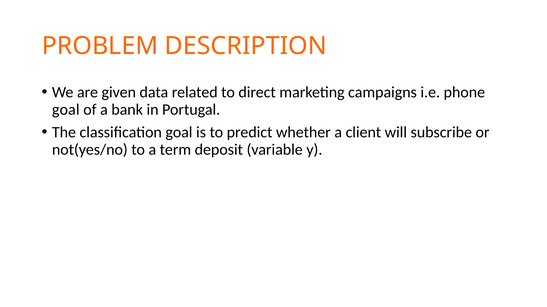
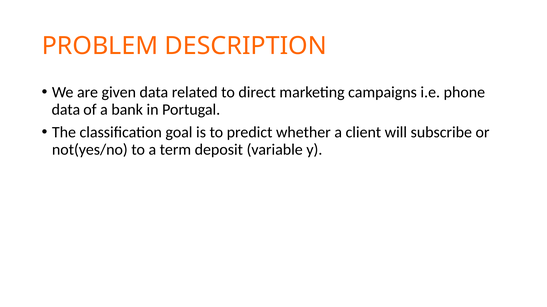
goal: goal -> data (66, 110)
